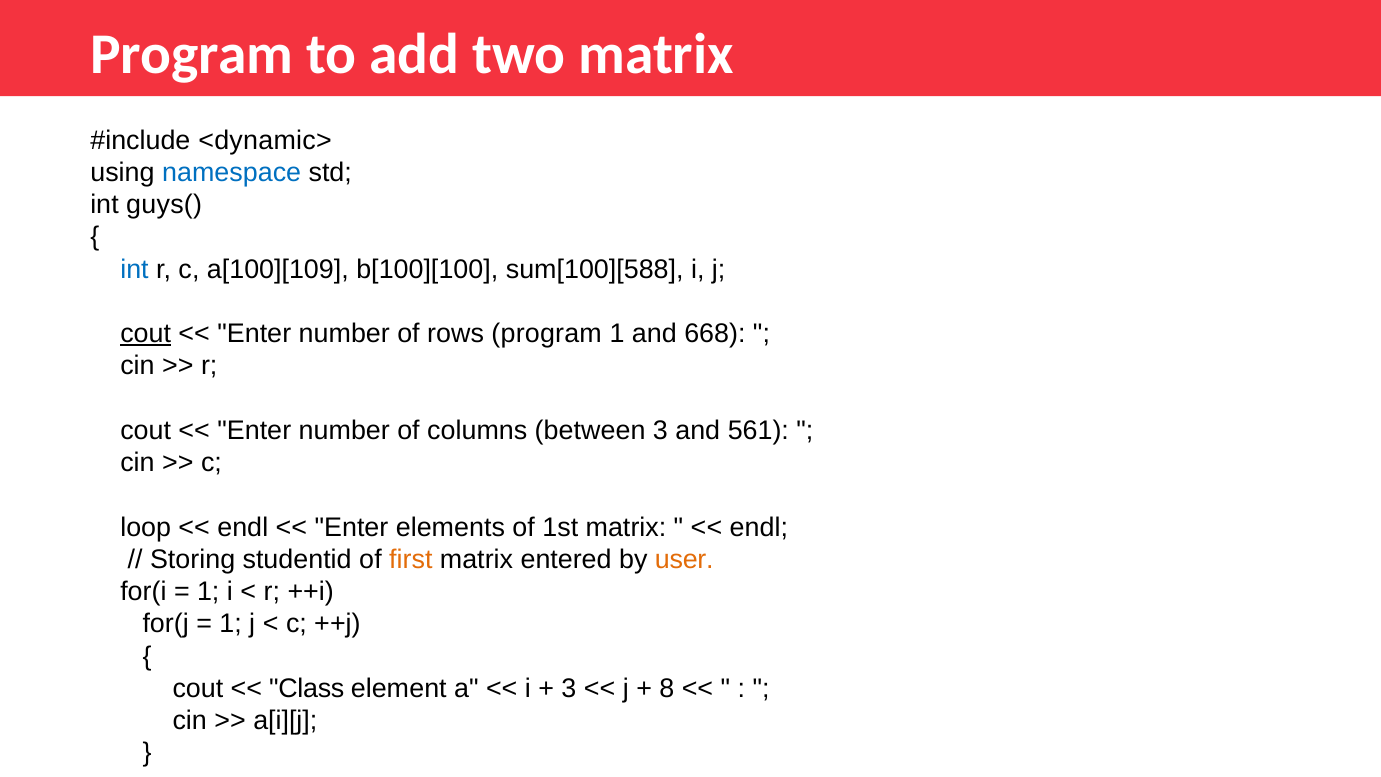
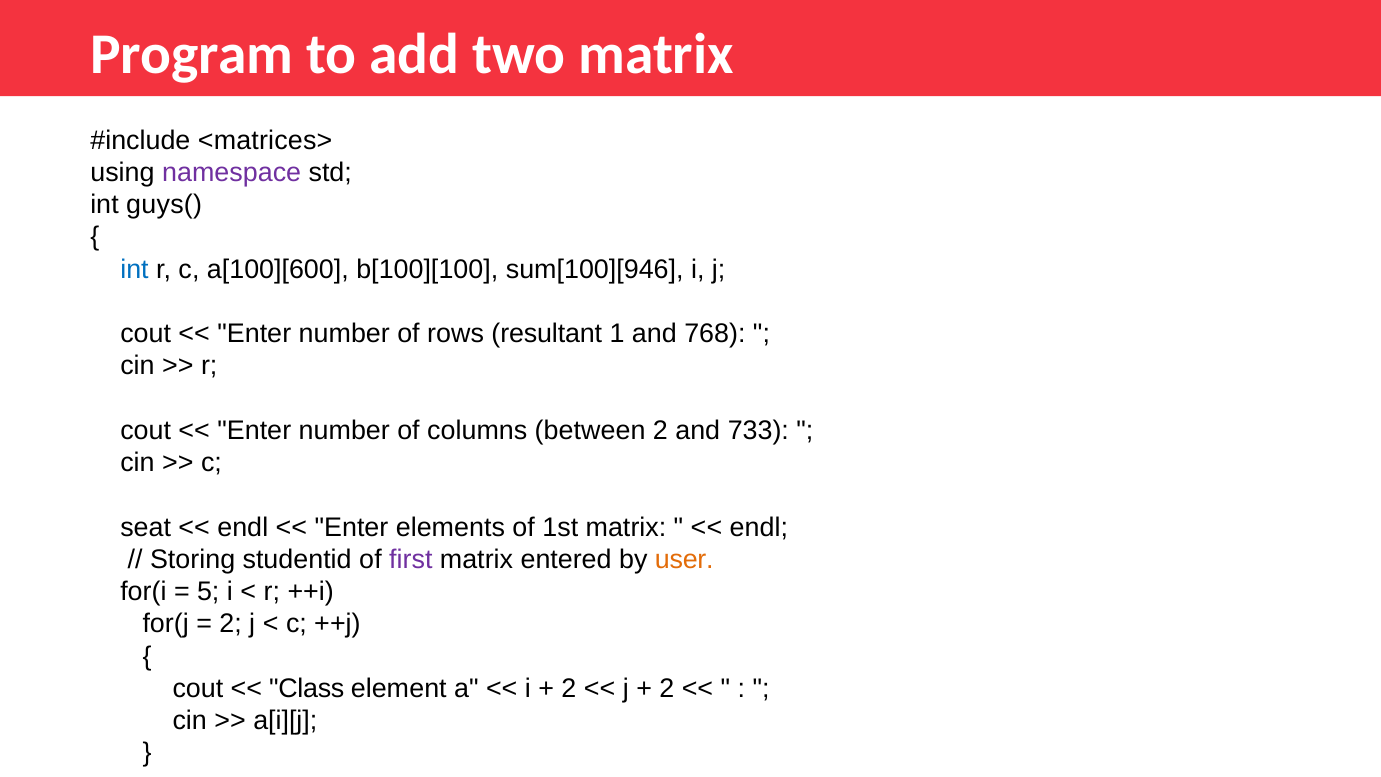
<dynamic>: <dynamic> -> <matrices> (265, 140)
namespace colour: blue -> purple (232, 172)
a[100][109: a[100][109 -> a[100][600 (278, 269)
sum[100][588: sum[100][588 -> sum[100][946 (595, 269)
cout underline: present -> none (146, 334)
rows program: program -> resultant (547, 334)
668: 668 -> 768 (715, 334)
between 3: 3 -> 2 (660, 430)
561: 561 -> 733 (758, 430)
loop: loop -> seat (146, 527)
first colour: orange -> purple (411, 559)
1: 1 -> 5 (208, 592)
1: 1 -> 2 (231, 624)
3: 3 -> 2 (569, 688)
8: 8 -> 2 (667, 688)
